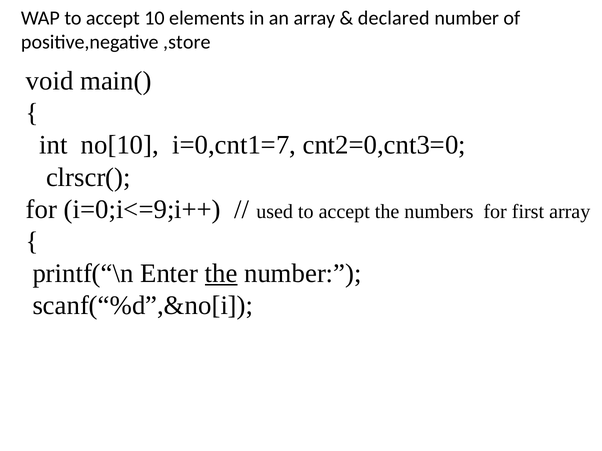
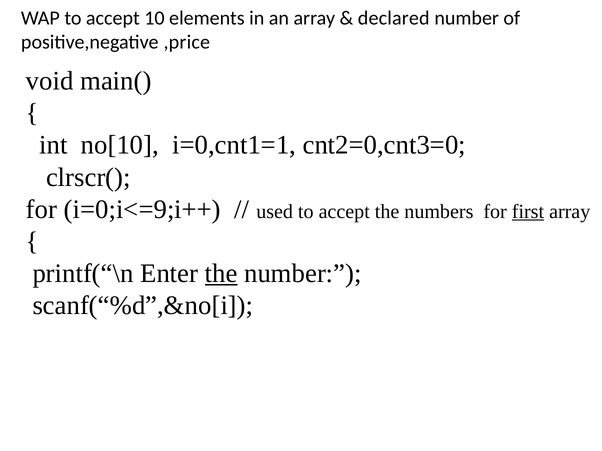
,store: ,store -> ,price (187, 42)
i=0,cnt1=7: i=0,cnt1=7 -> i=0,cnt1=1 (234, 145)
first underline: none -> present (528, 212)
